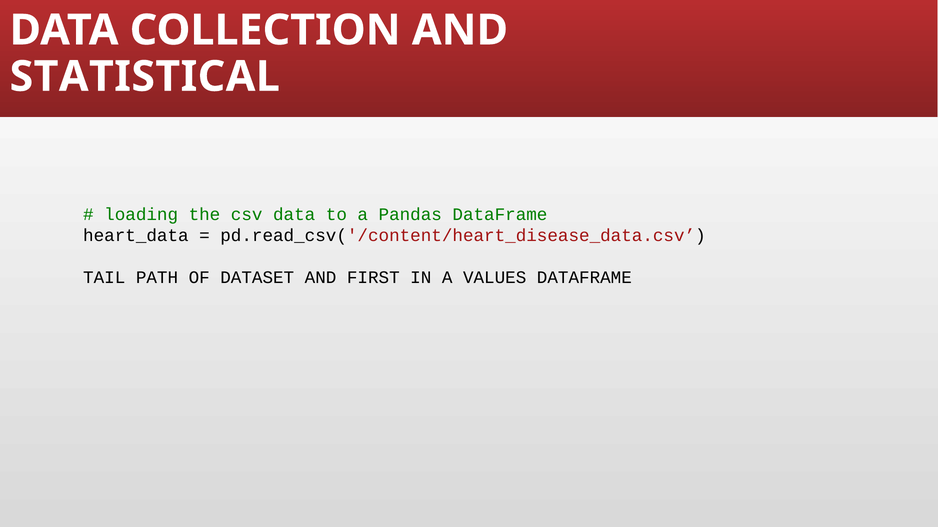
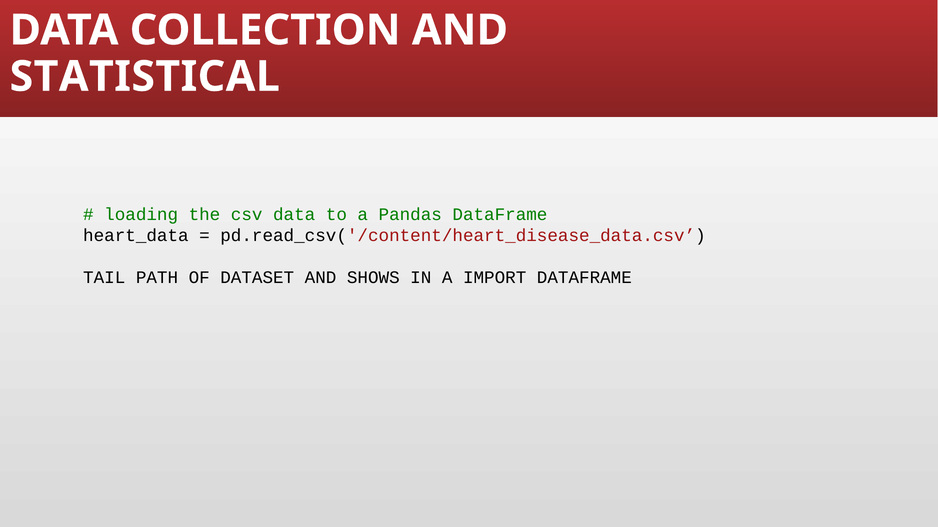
FIRST: FIRST -> SHOWS (373, 278)
VALUES: VALUES -> IMPORT (495, 278)
